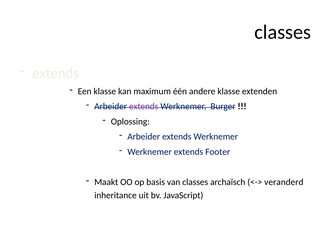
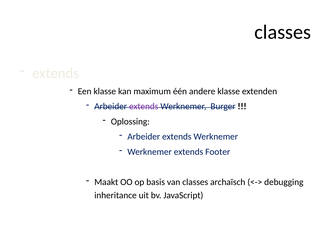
veranderd: veranderd -> debugging (284, 182)
